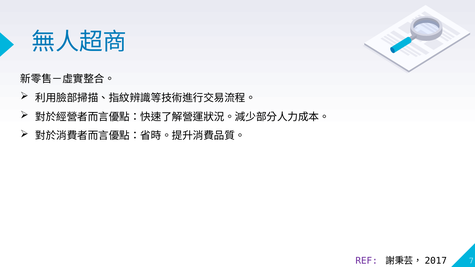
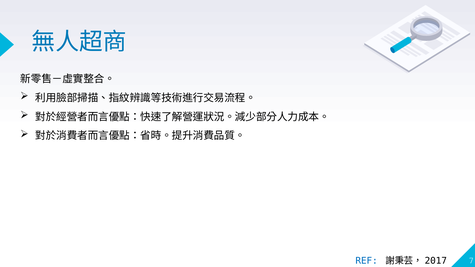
REF colour: purple -> blue (367, 261)
